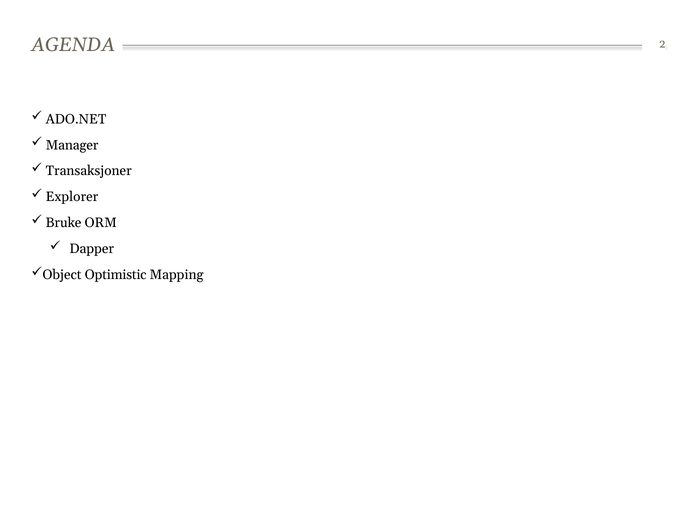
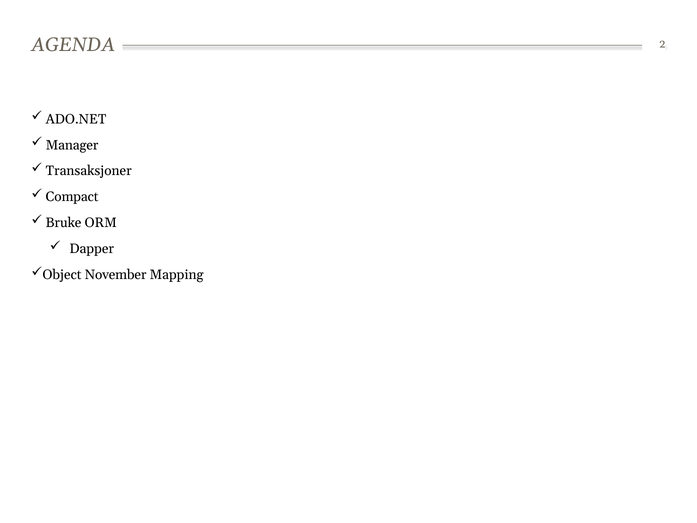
Explorer: Explorer -> Compact (72, 197)
Optimistic: Optimistic -> November (116, 275)
